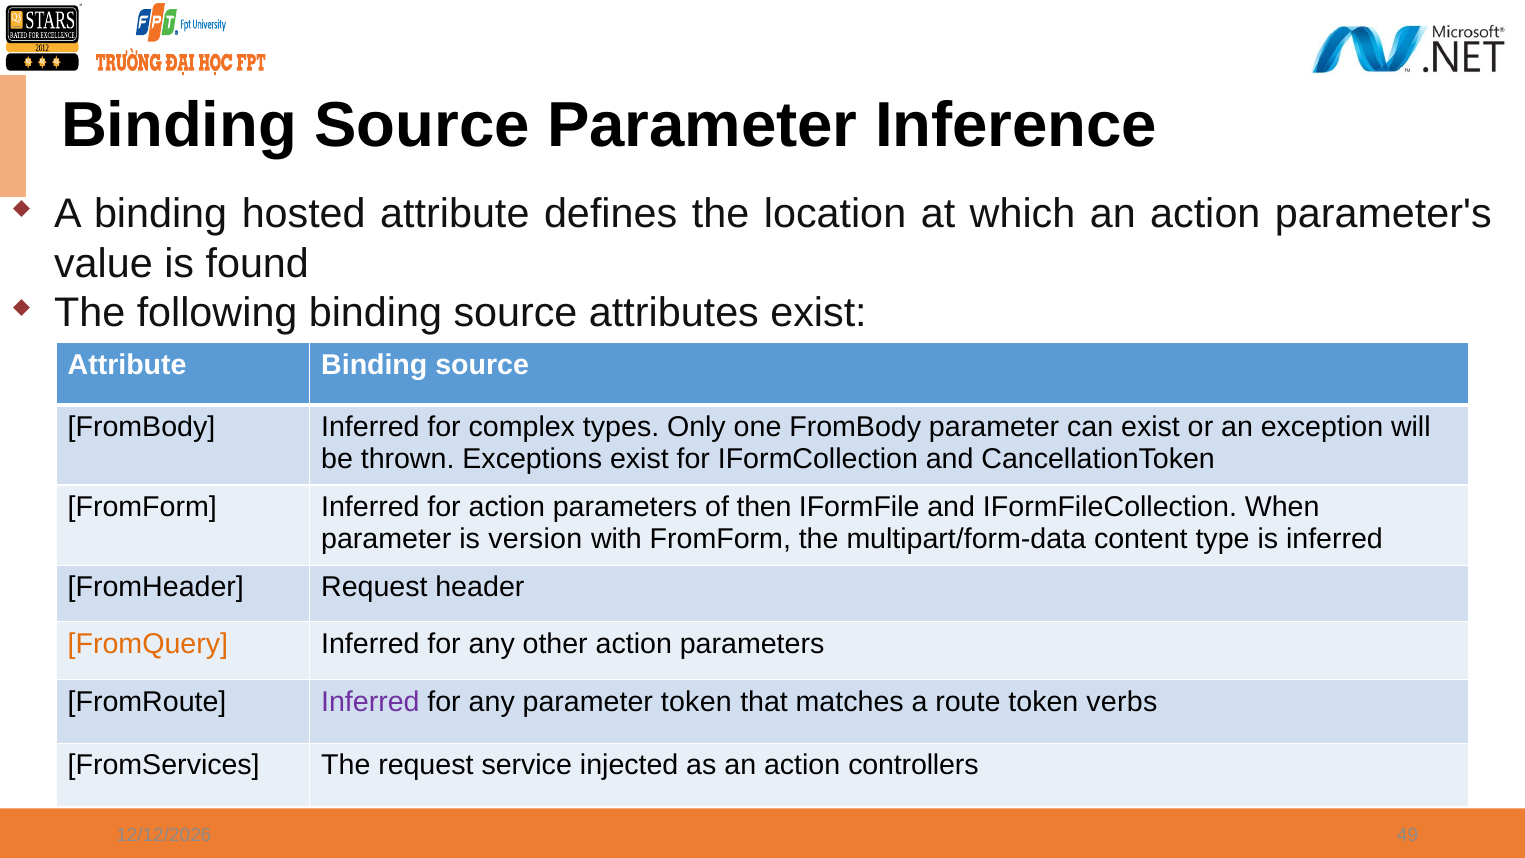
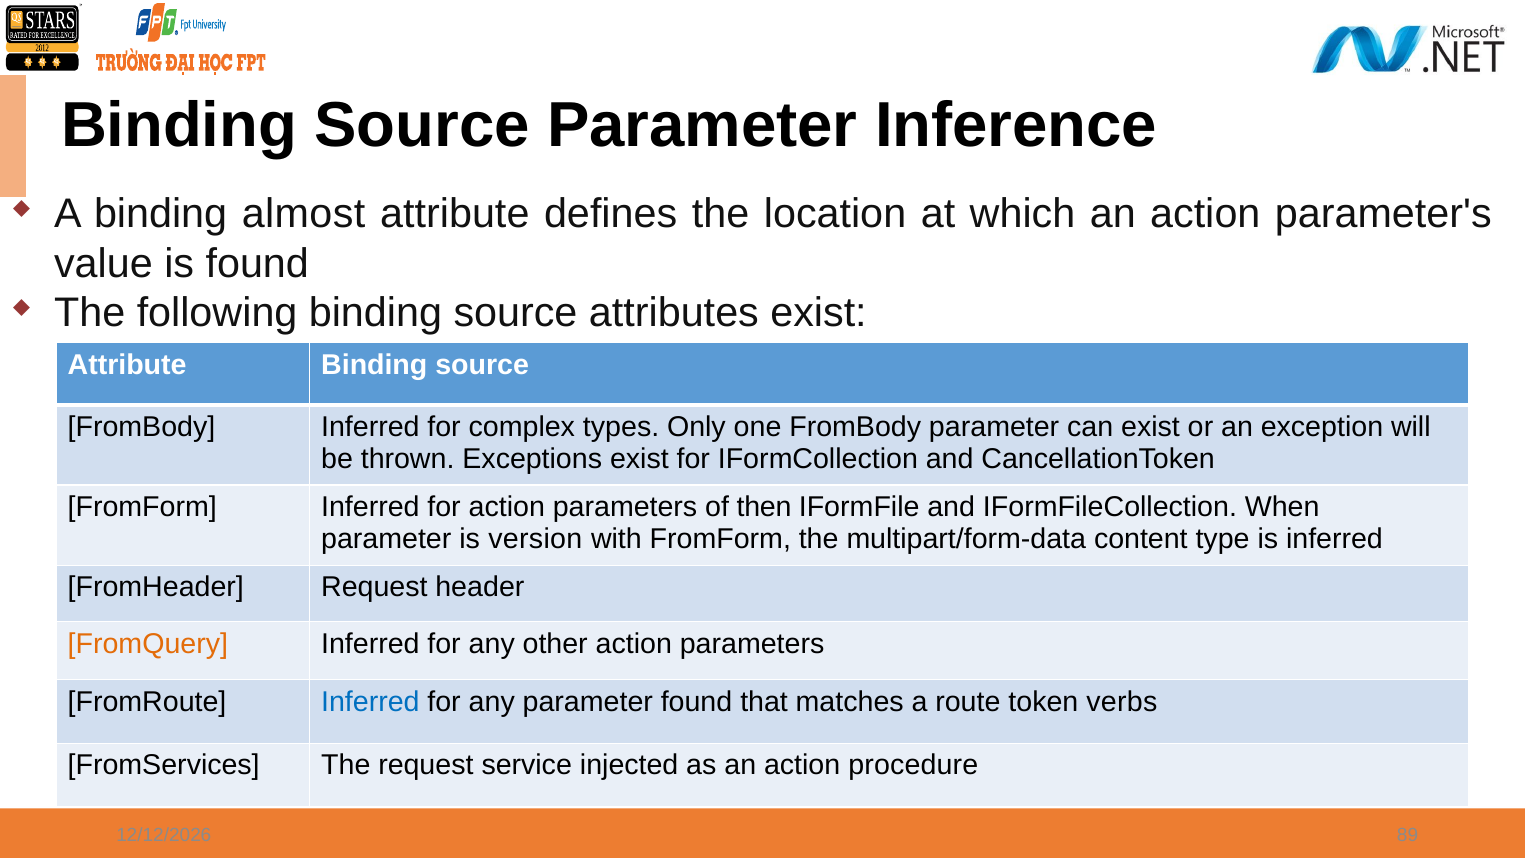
hosted: hosted -> almost (304, 214)
Inferred colour: purple -> blue (370, 702)
parameter token: token -> found (697, 702)
controllers: controllers -> procedure (913, 765)
49: 49 -> 89 (1408, 835)
